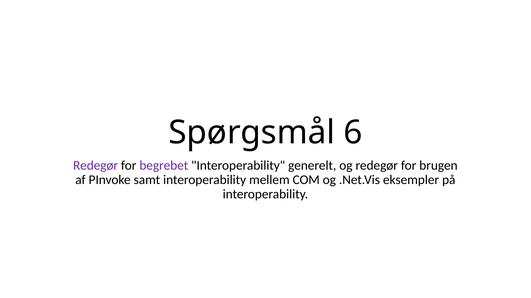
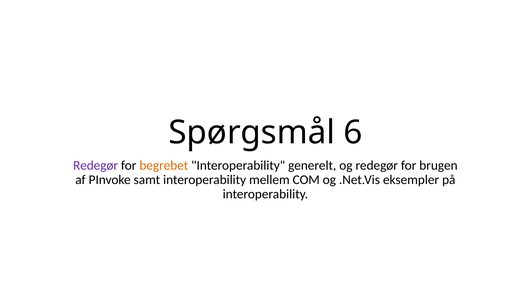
begrebet colour: purple -> orange (164, 166)
